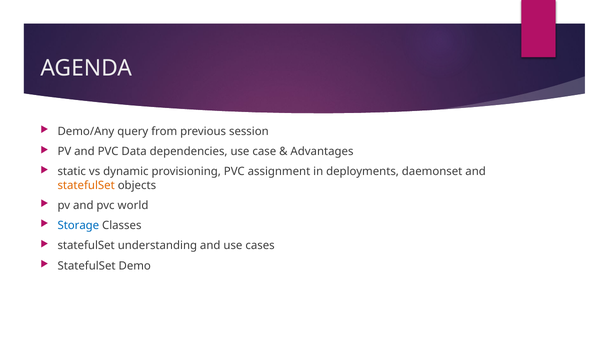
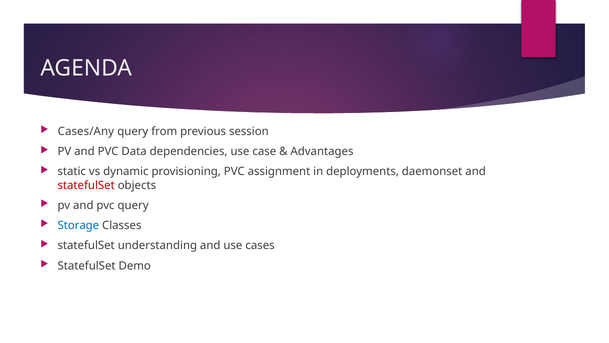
Demo/Any: Demo/Any -> Cases/Any (86, 131)
statefulSet colour: orange -> red (86, 185)
pvc world: world -> query (133, 205)
